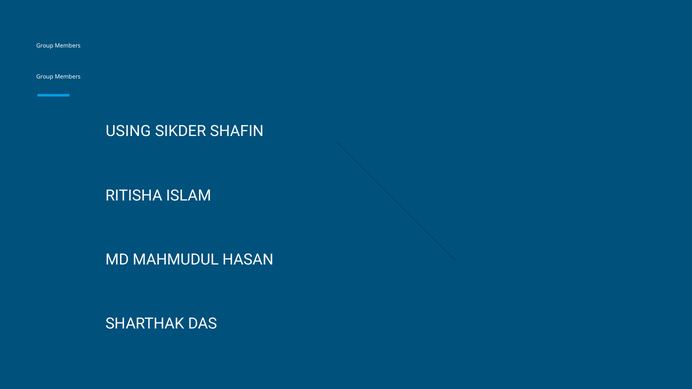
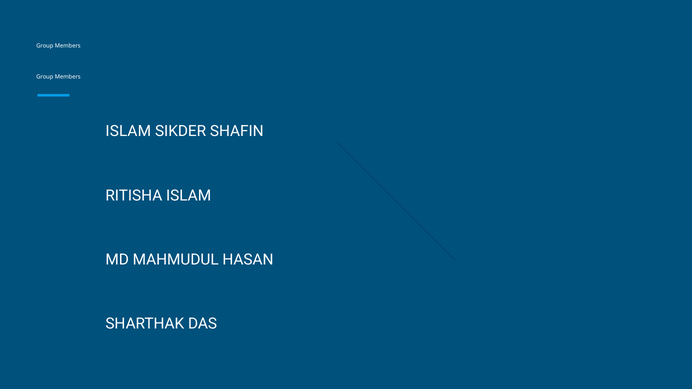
USING: USING -> ISLAM (128, 131)
